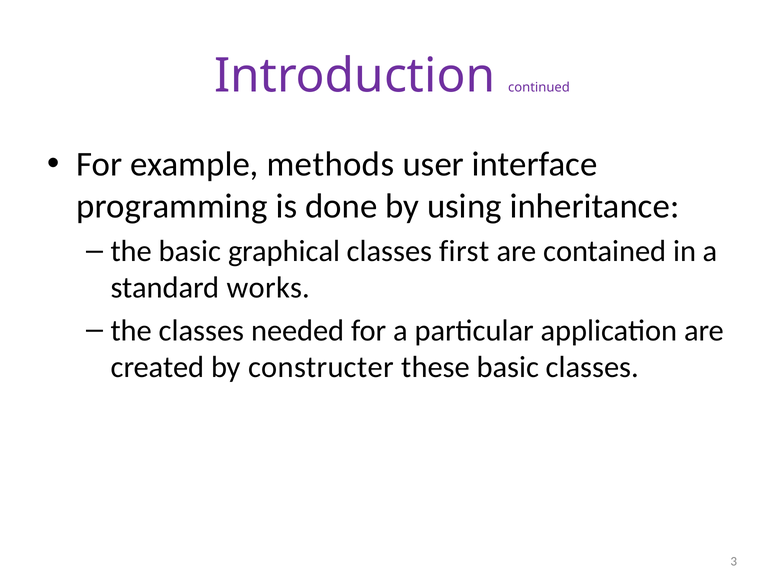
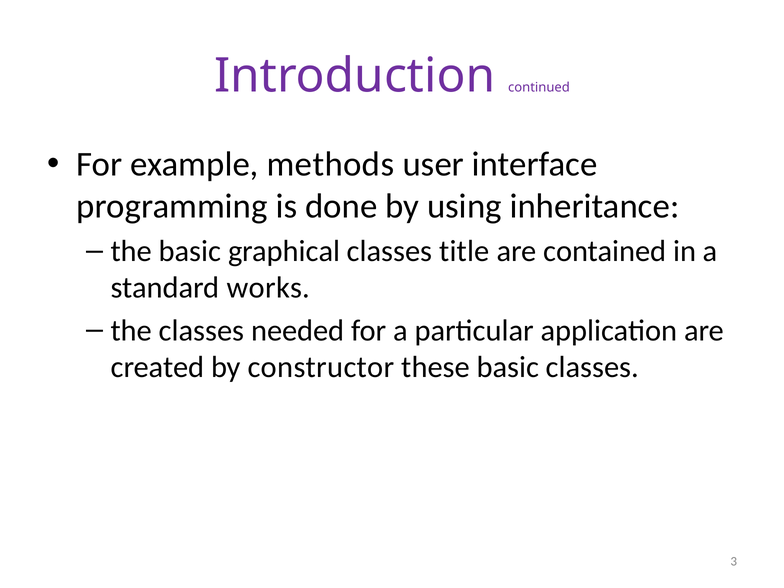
first: first -> title (464, 251)
constructer: constructer -> constructor (321, 367)
